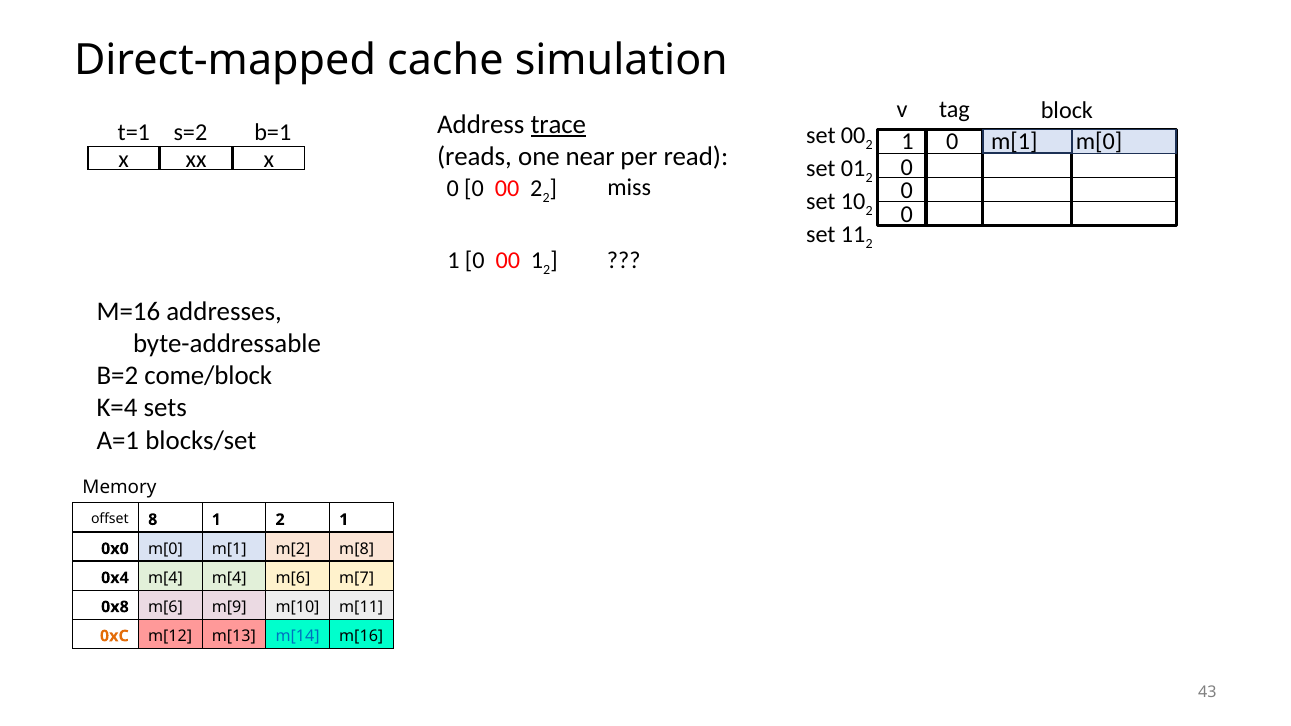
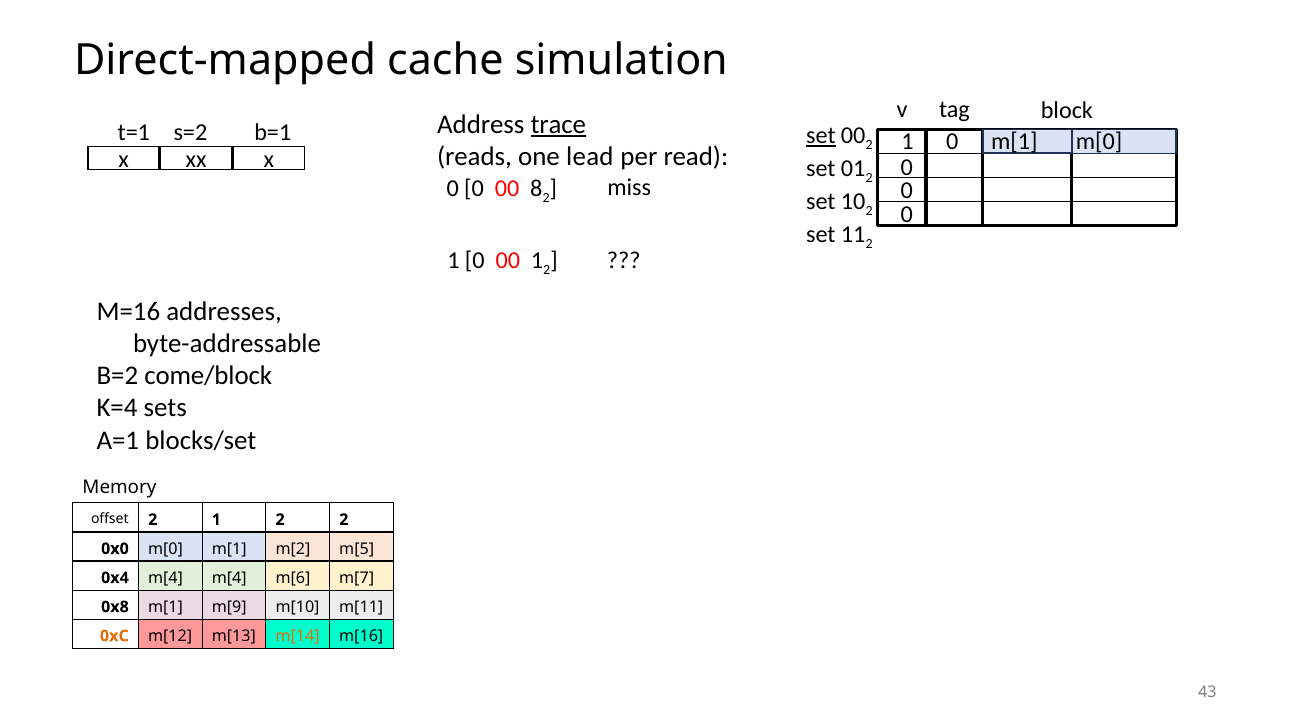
set underline: none -> present (821, 136)
near: near -> lead (590, 157)
0 00 2: 2 -> 8 (536, 188)
offset 8: 8 -> 2 (153, 520)
2 1: 1 -> 2 (344, 520)
m[8: m[8 -> m[5 (357, 549)
0x8 m[6: m[6 -> m[1 (166, 607)
m[14 colour: blue -> orange (298, 636)
